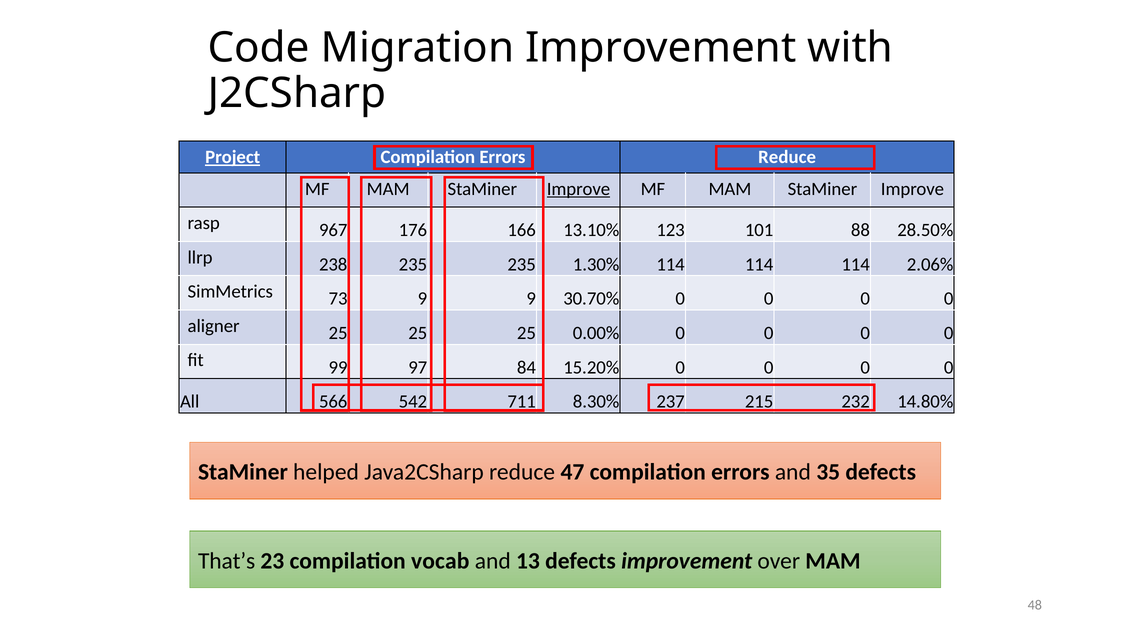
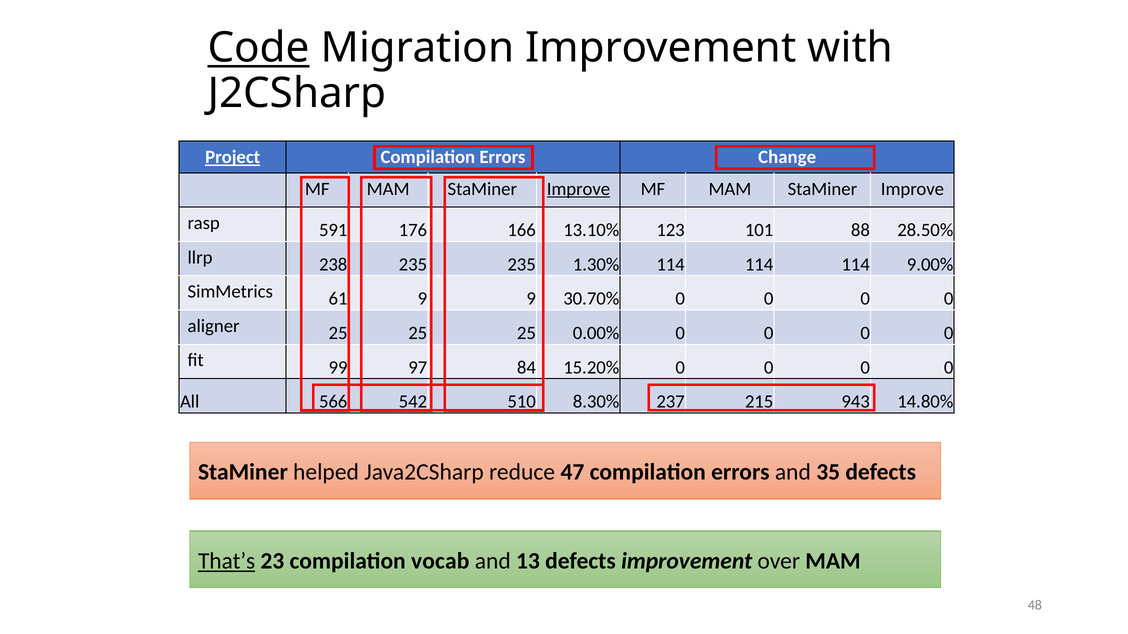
Code underline: none -> present (259, 48)
Errors Reduce: Reduce -> Change (787, 157)
967: 967 -> 591 (333, 230)
2.06%: 2.06% -> 9.00% (930, 265)
73: 73 -> 61 (338, 299)
711: 711 -> 510 (522, 402)
232: 232 -> 943 (856, 402)
That’s underline: none -> present (227, 561)
